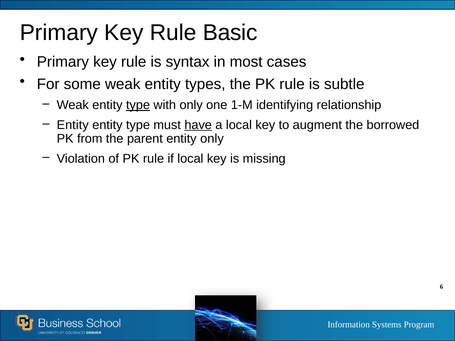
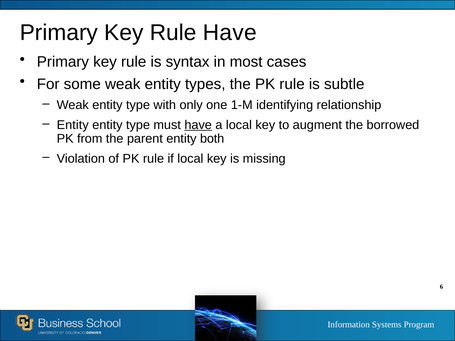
Rule Basic: Basic -> Have (230, 33)
type underline: present -> none (138, 105)
entity only: only -> both (212, 139)
